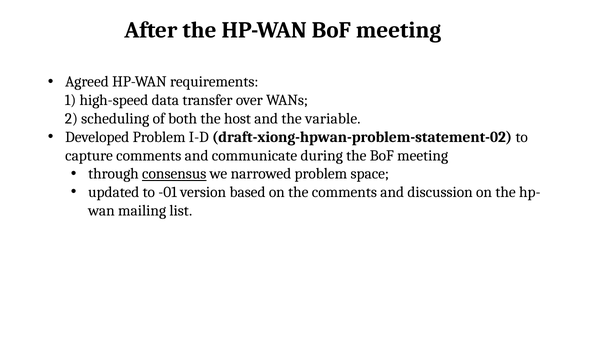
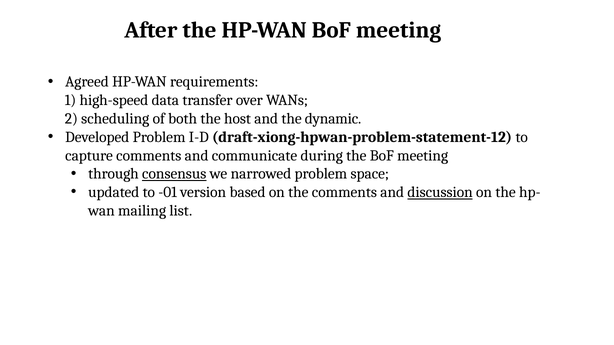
variable: variable -> dynamic (333, 119)
draft-xiong-hpwan-problem-statement-02: draft-xiong-hpwan-problem-statement-02 -> draft-xiong-hpwan-problem-statement-12 (362, 137)
discussion underline: none -> present (440, 192)
